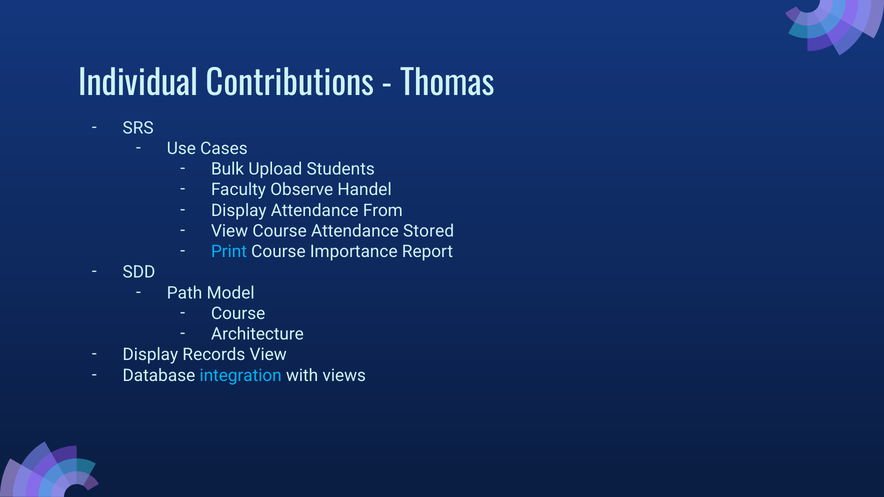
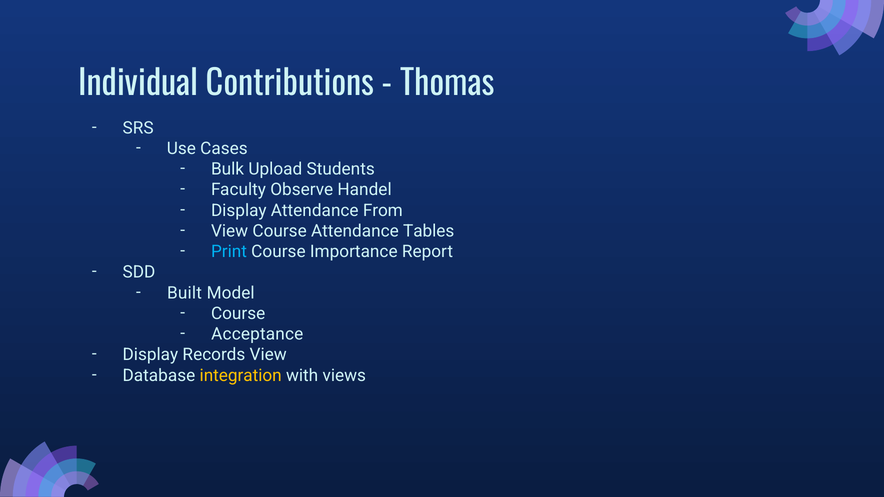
Stored: Stored -> Tables (429, 231)
Path: Path -> Built (185, 293)
Architecture: Architecture -> Acceptance (257, 334)
integration colour: light blue -> yellow (241, 376)
